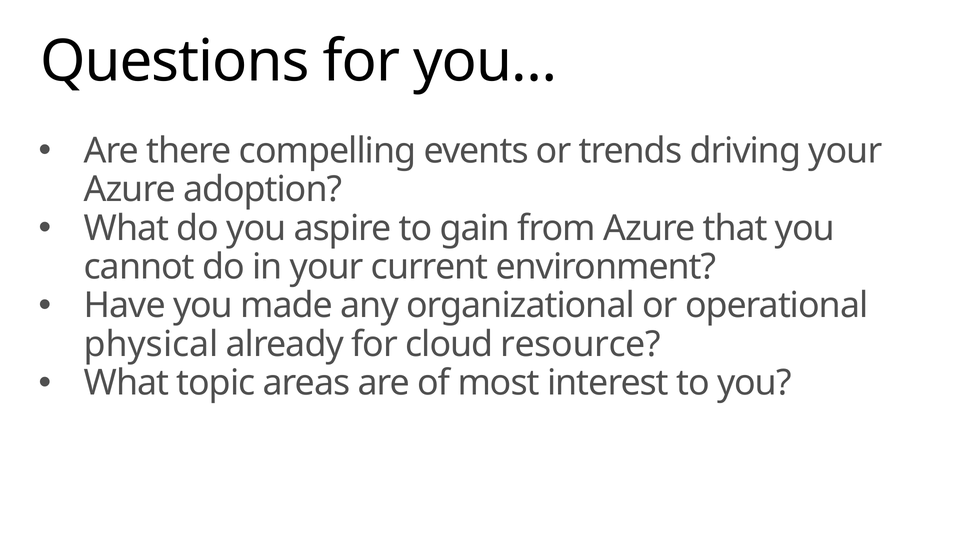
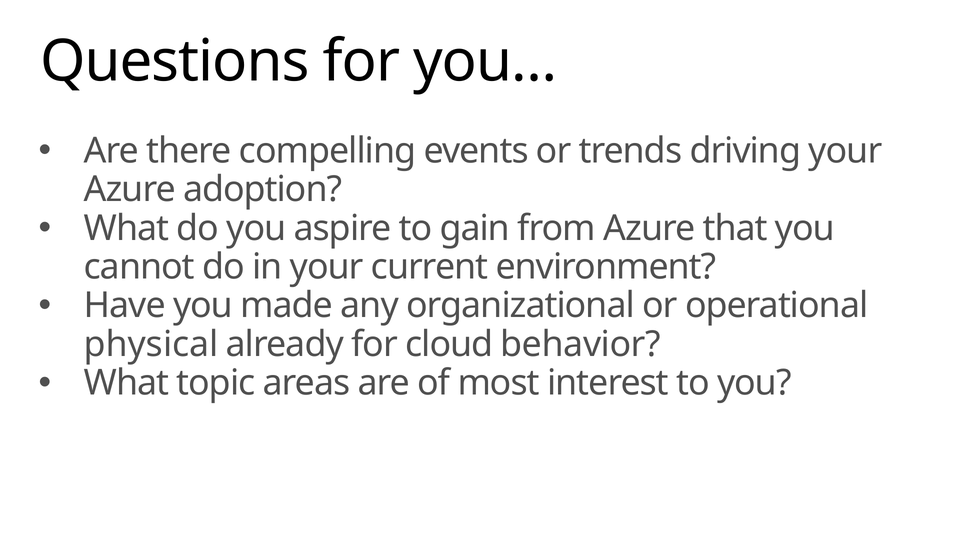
resource: resource -> behavior (581, 344)
